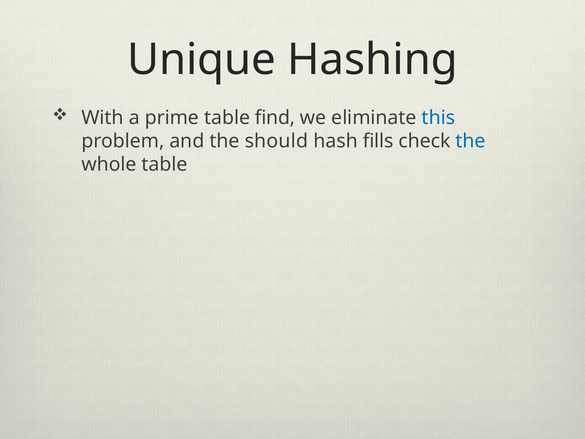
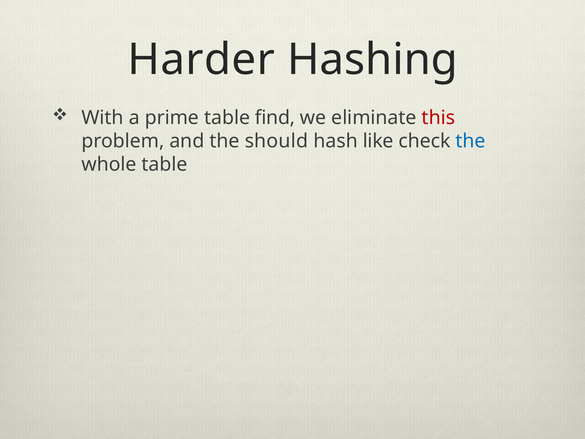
Unique: Unique -> Harder (201, 60)
this colour: blue -> red (438, 118)
fills: fills -> like (378, 141)
